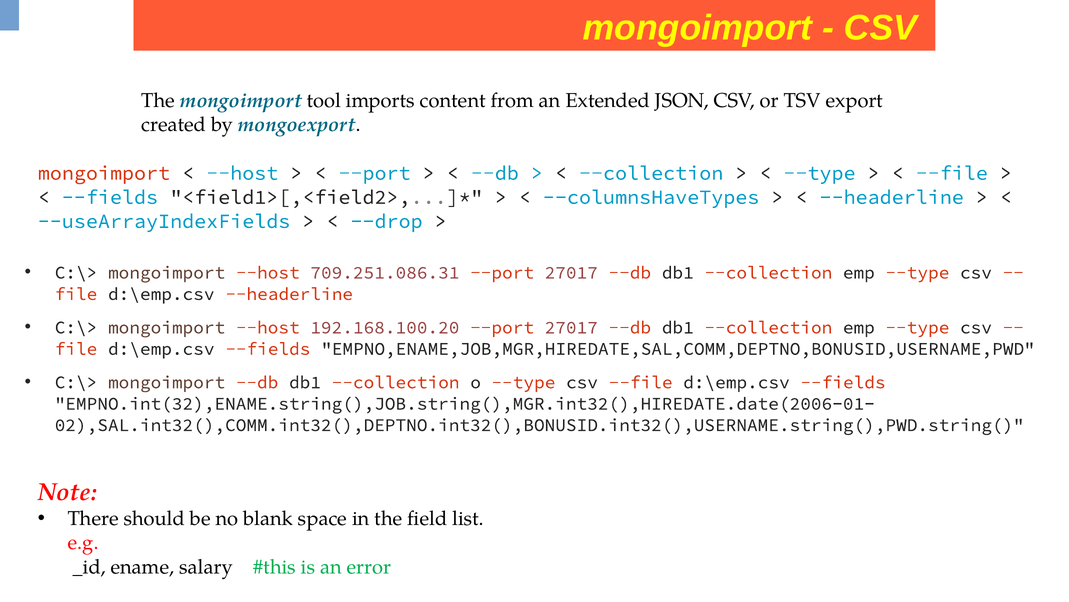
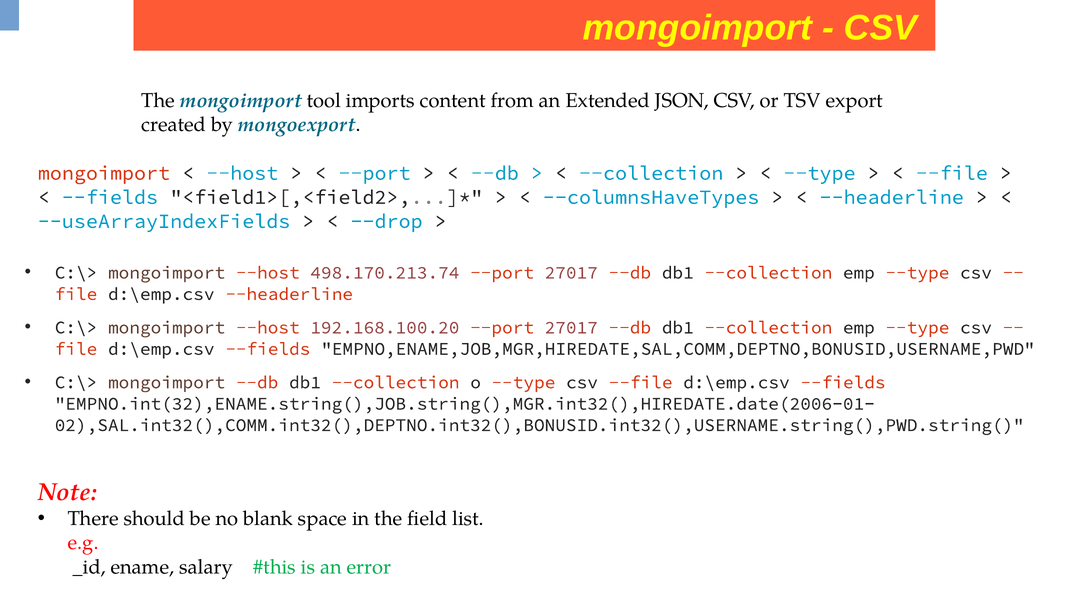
709.251.086.31: 709.251.086.31 -> 498.170.213.74 (385, 272)
